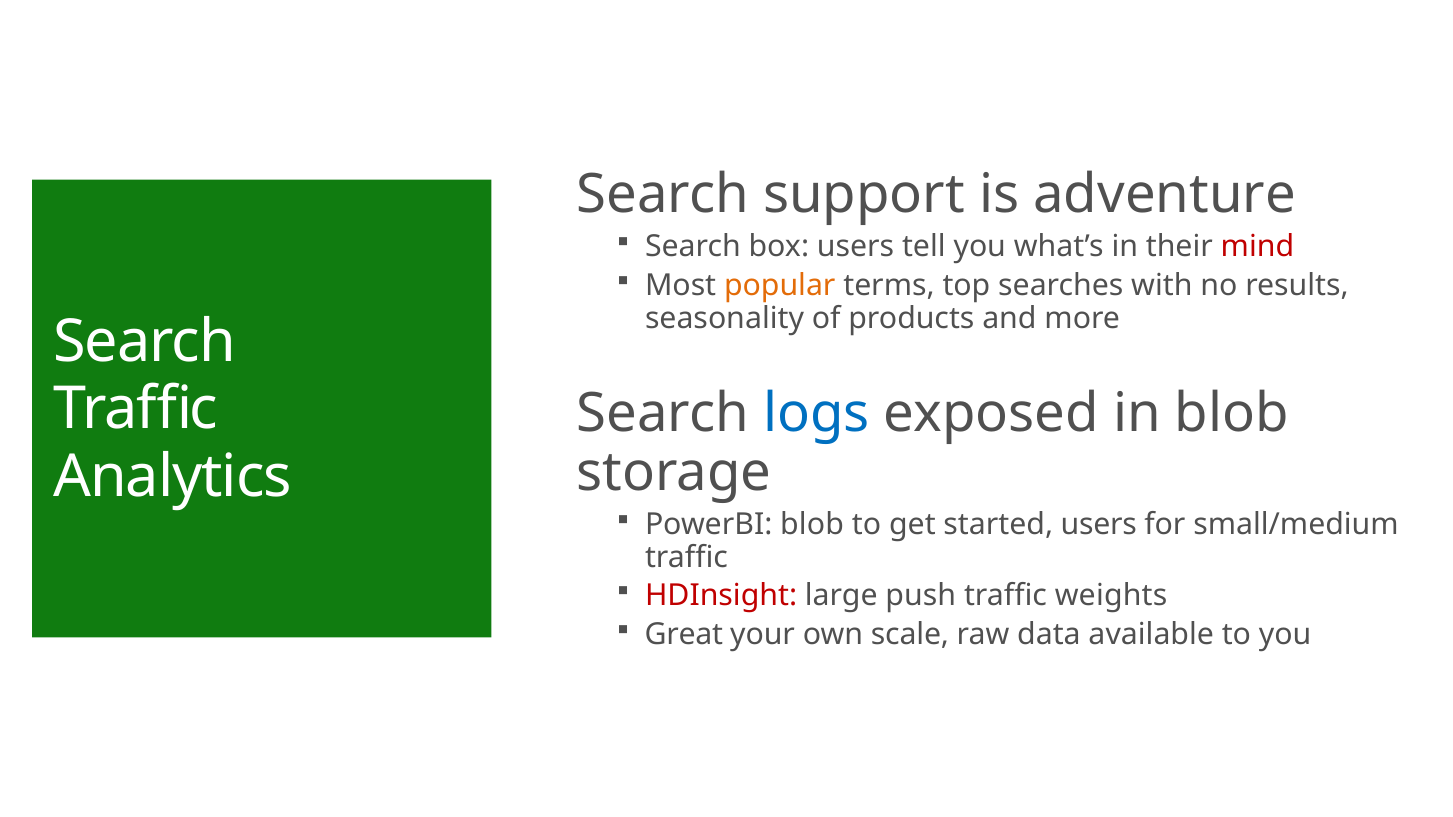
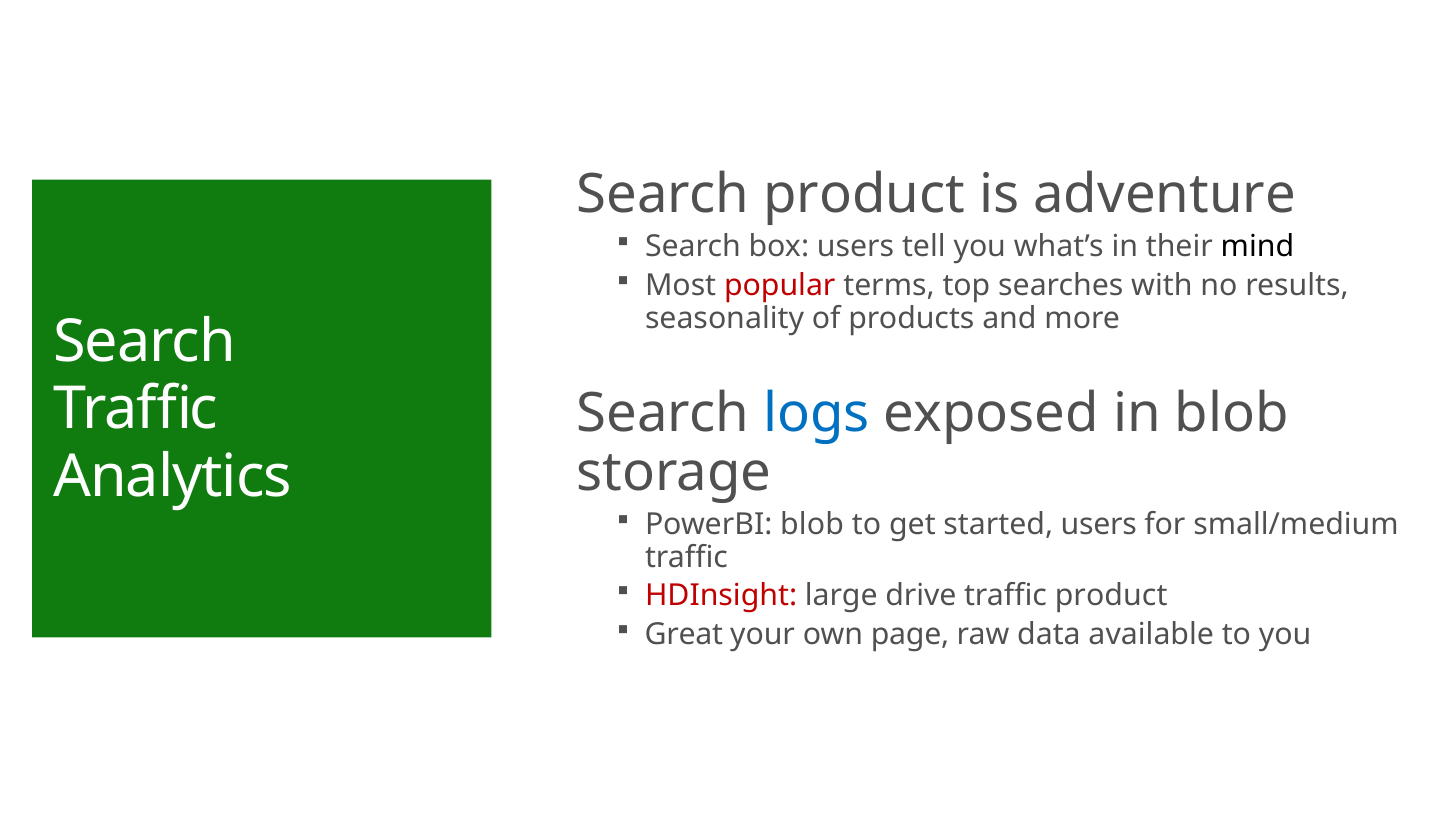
Search support: support -> product (864, 195)
mind colour: red -> black (1257, 247)
popular colour: orange -> red (780, 286)
push: push -> drive (921, 596)
traffic weights: weights -> product (1111, 596)
scale: scale -> page (910, 635)
